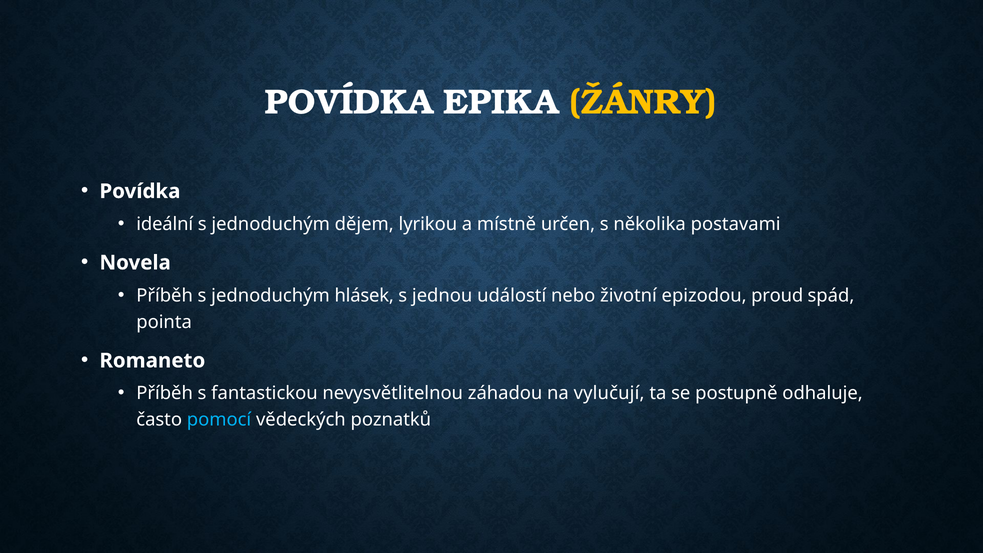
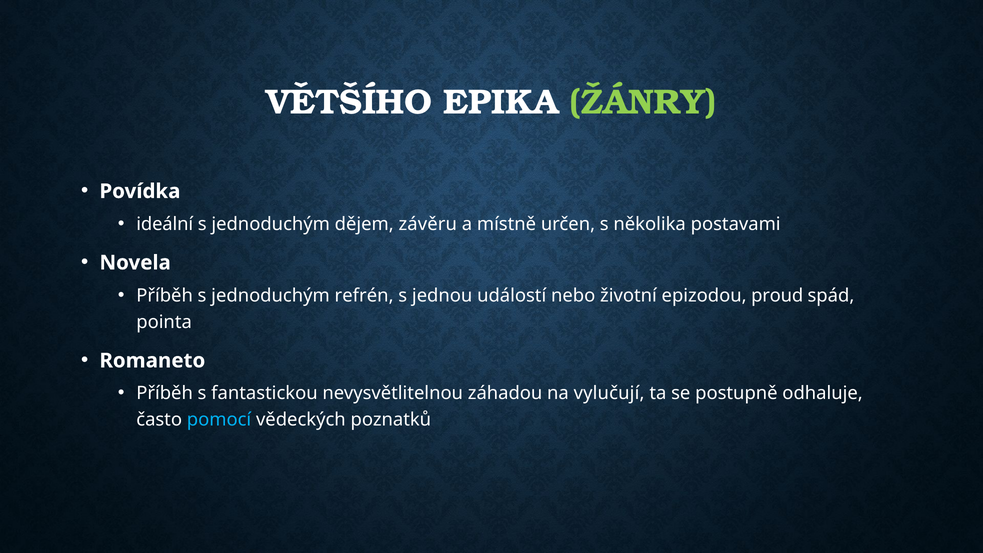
POVÍDKA: POVÍDKA -> VĚTŠÍHO (349, 102)
ŽÁNRY colour: yellow -> light green (643, 102)
lyrikou: lyrikou -> závěru (428, 224)
hlásek: hlásek -> refrén (364, 295)
